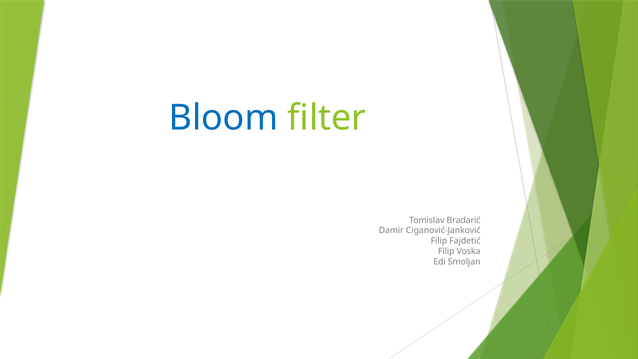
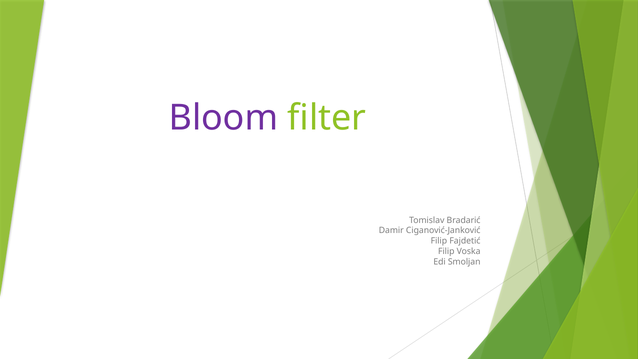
Bloom colour: blue -> purple (223, 118)
